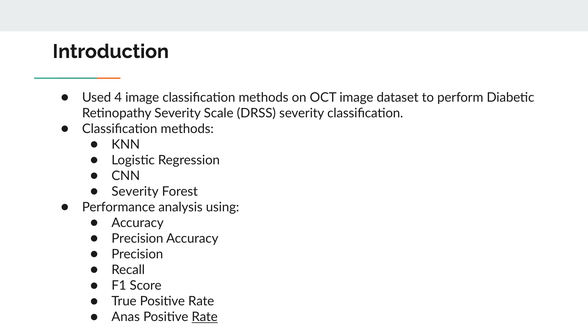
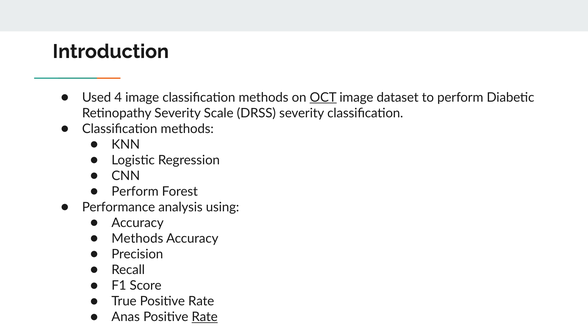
OCT underline: none -> present (323, 97)
Severity: Severity -> Perform (135, 191)
Precision: Precision -> Methods (137, 238)
